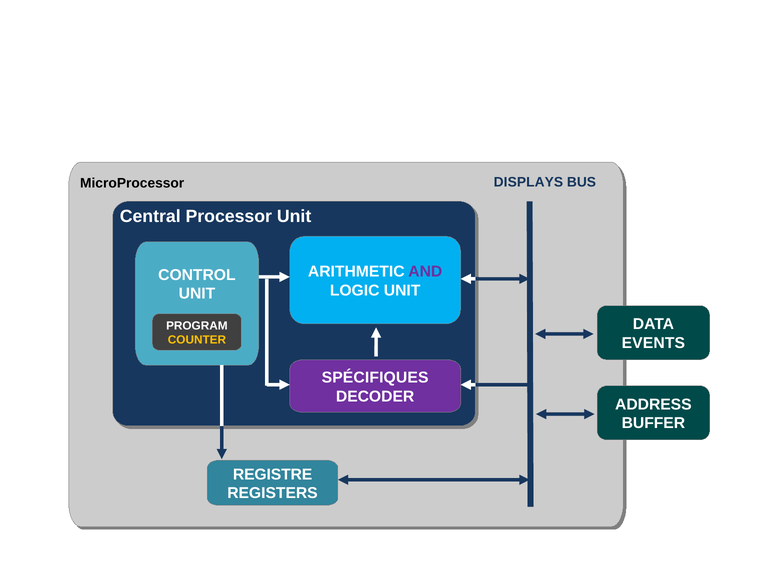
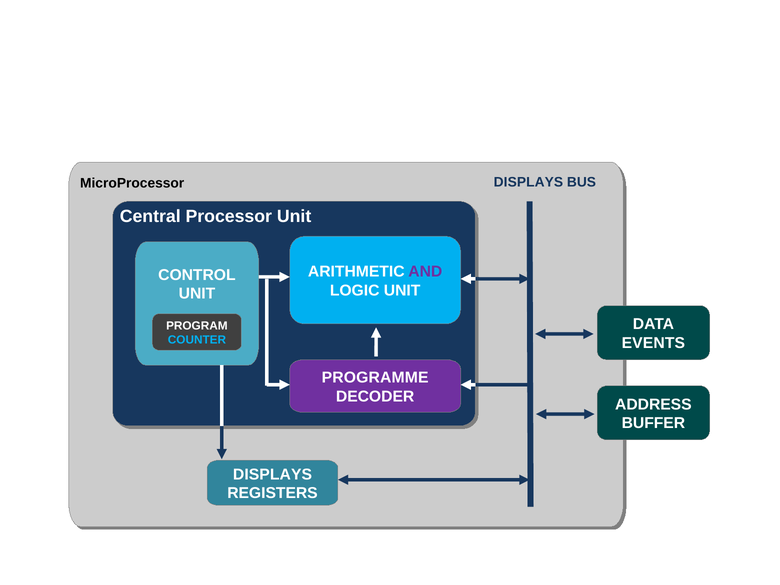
COUNTER colour: yellow -> light blue (197, 340)
SPÉCIFIQUES: SPÉCIFIQUES -> PROGRAMME (375, 378)
REGISTRE: REGISTRE -> DISPLAYS (272, 474)
